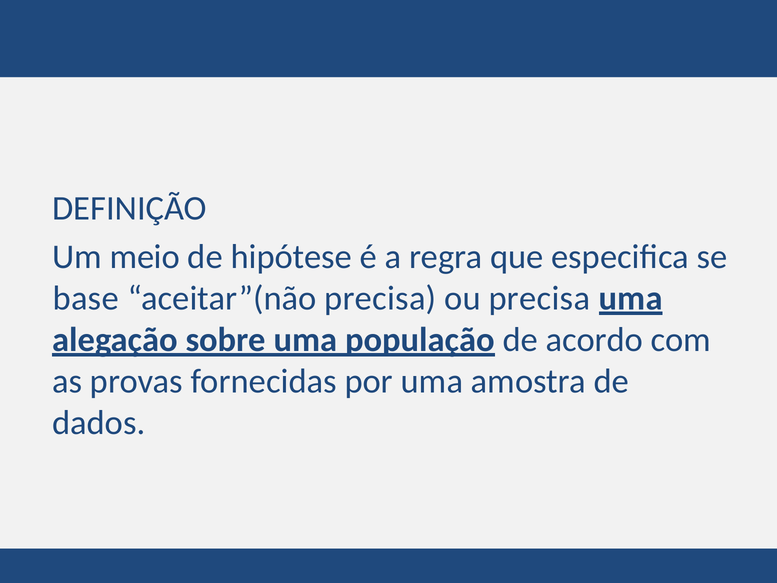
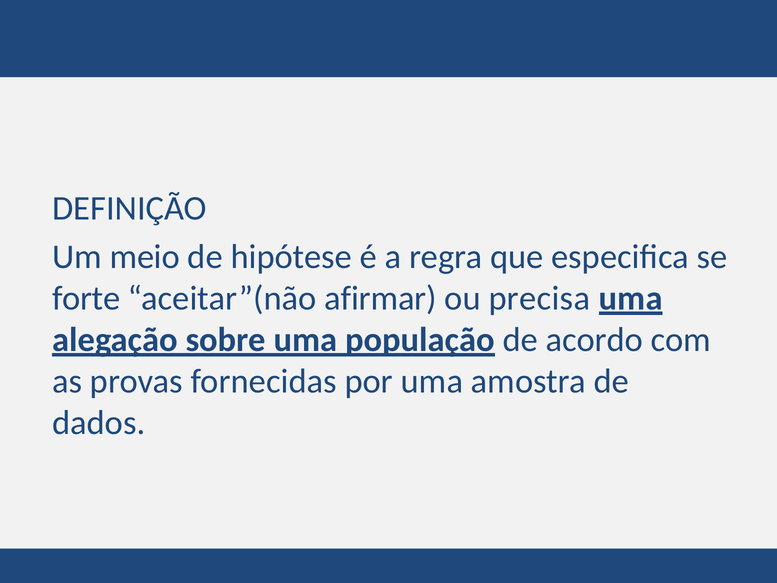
base: base -> forte (86, 298)
aceitar”(não precisa: precisa -> afirmar (381, 298)
